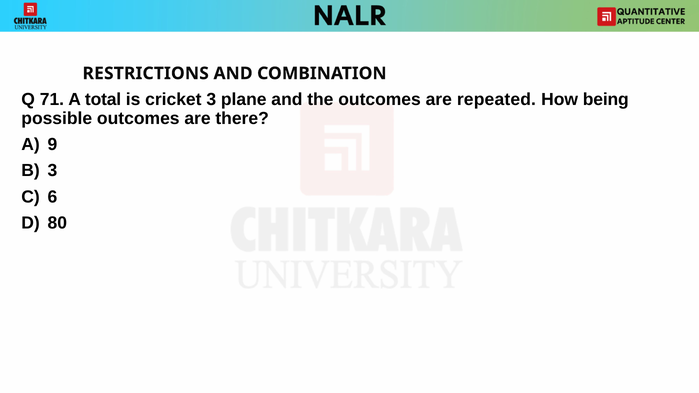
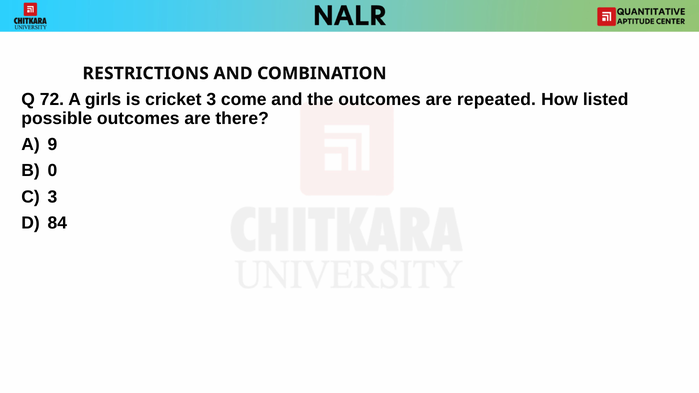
71: 71 -> 72 (52, 100)
total: total -> girls (103, 100)
plane: plane -> come (244, 100)
being: being -> listed (606, 100)
3: 3 -> 0 (52, 171)
6: 6 -> 3 (52, 197)
80: 80 -> 84 (57, 223)
